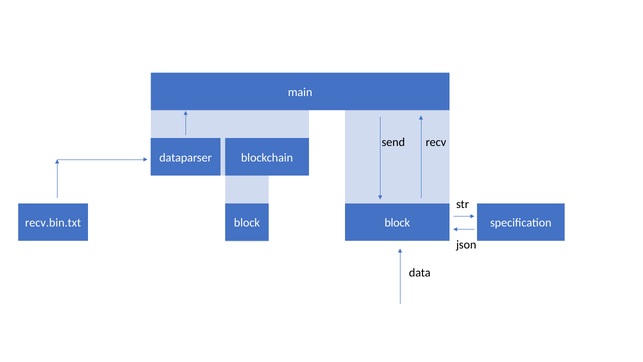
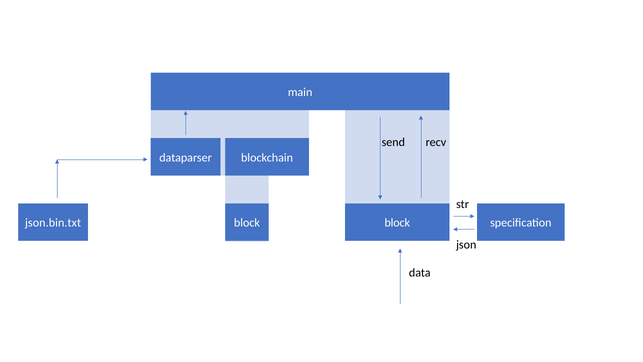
recv.bin.txt: recv.bin.txt -> json.bin.txt (53, 223)
